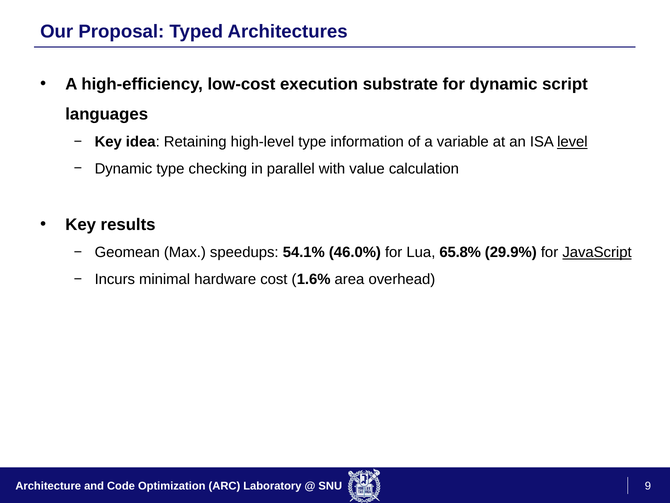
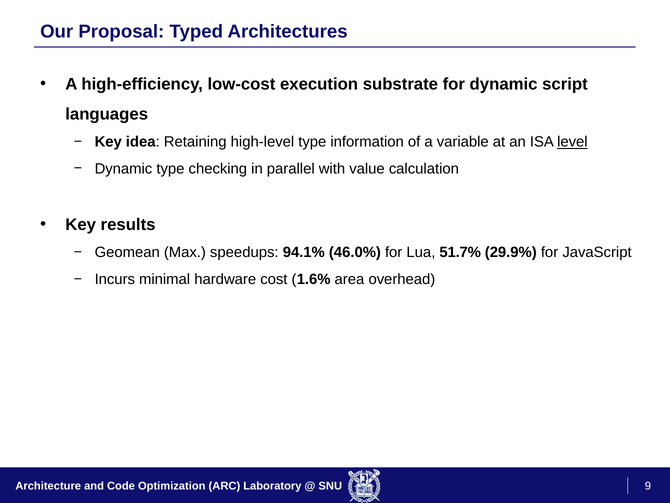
54.1%: 54.1% -> 94.1% (304, 252)
65.8%: 65.8% -> 51.7% (460, 252)
JavaScript underline: present -> none (597, 252)
